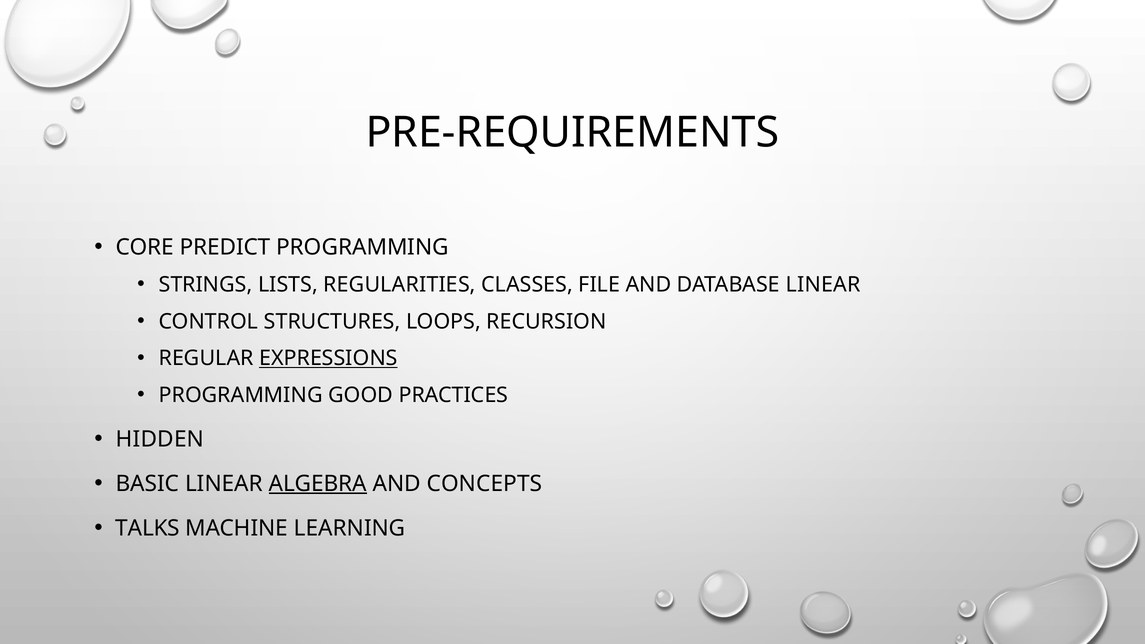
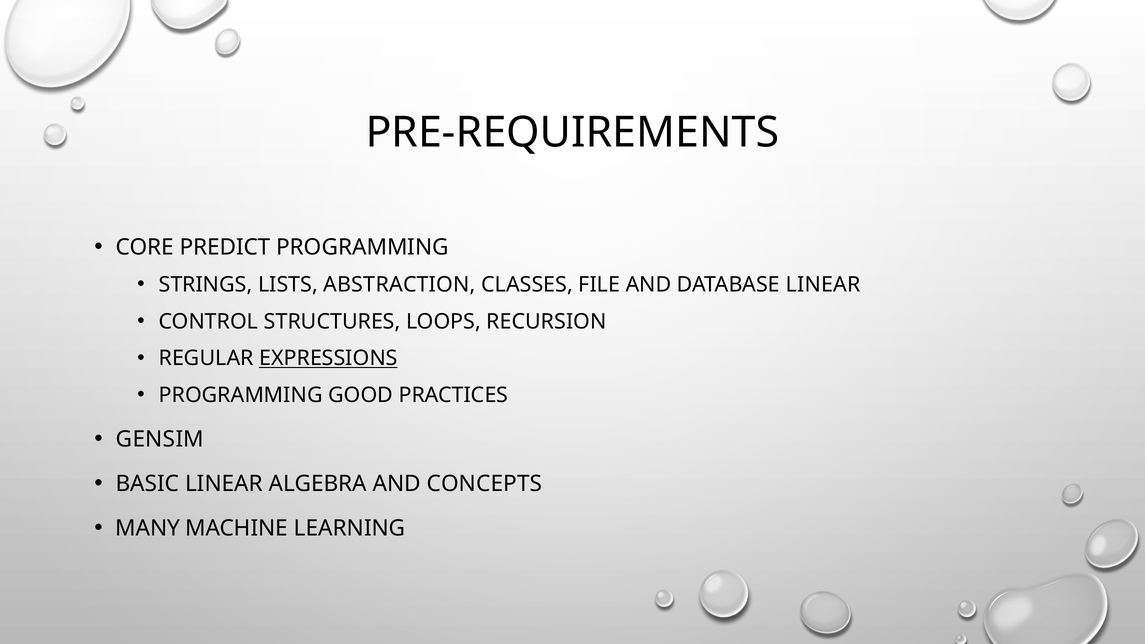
REGULARITIES: REGULARITIES -> ABSTRACTION (399, 285)
HIDDEN: HIDDEN -> GENSIM (160, 439)
ALGEBRA underline: present -> none (318, 484)
TALKS: TALKS -> MANY (148, 528)
